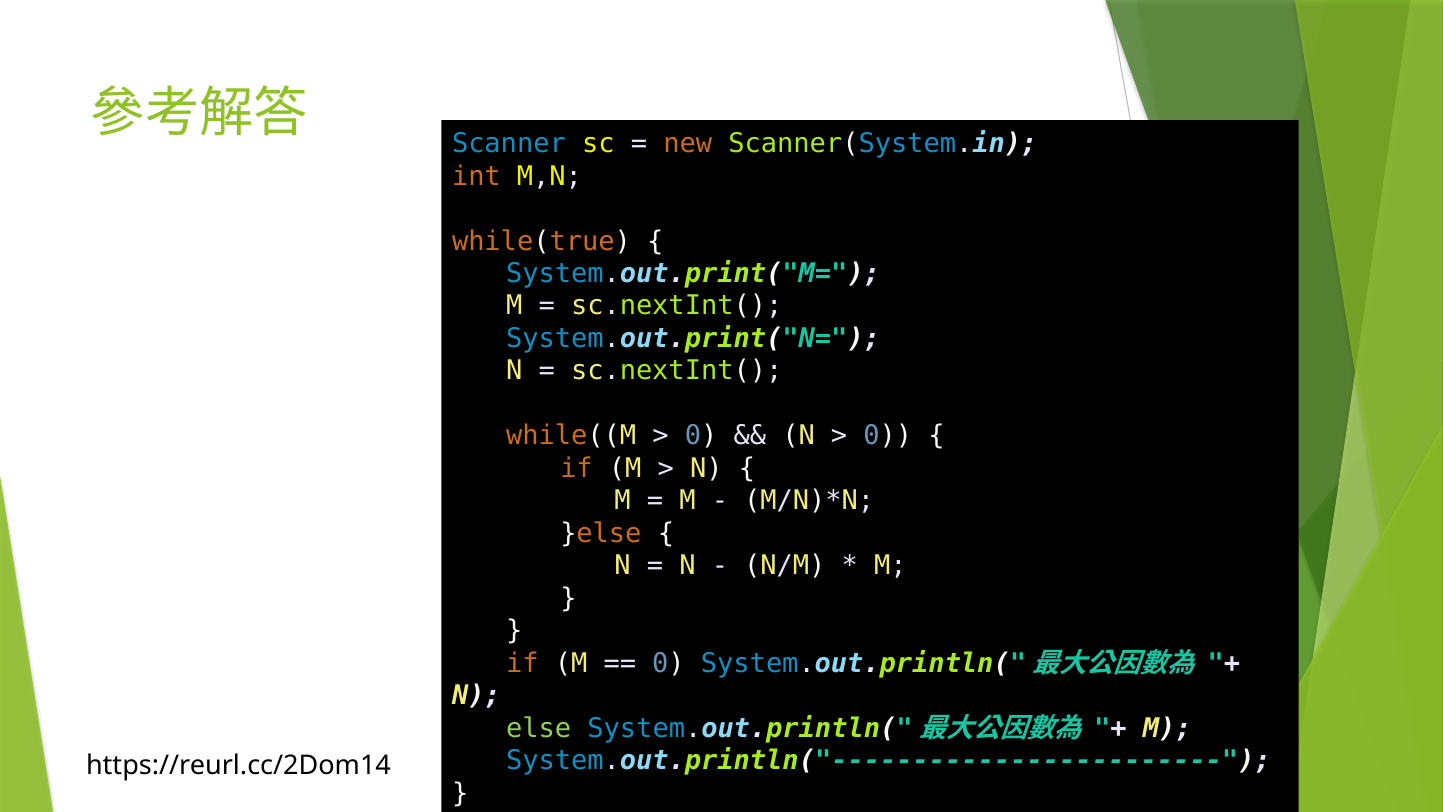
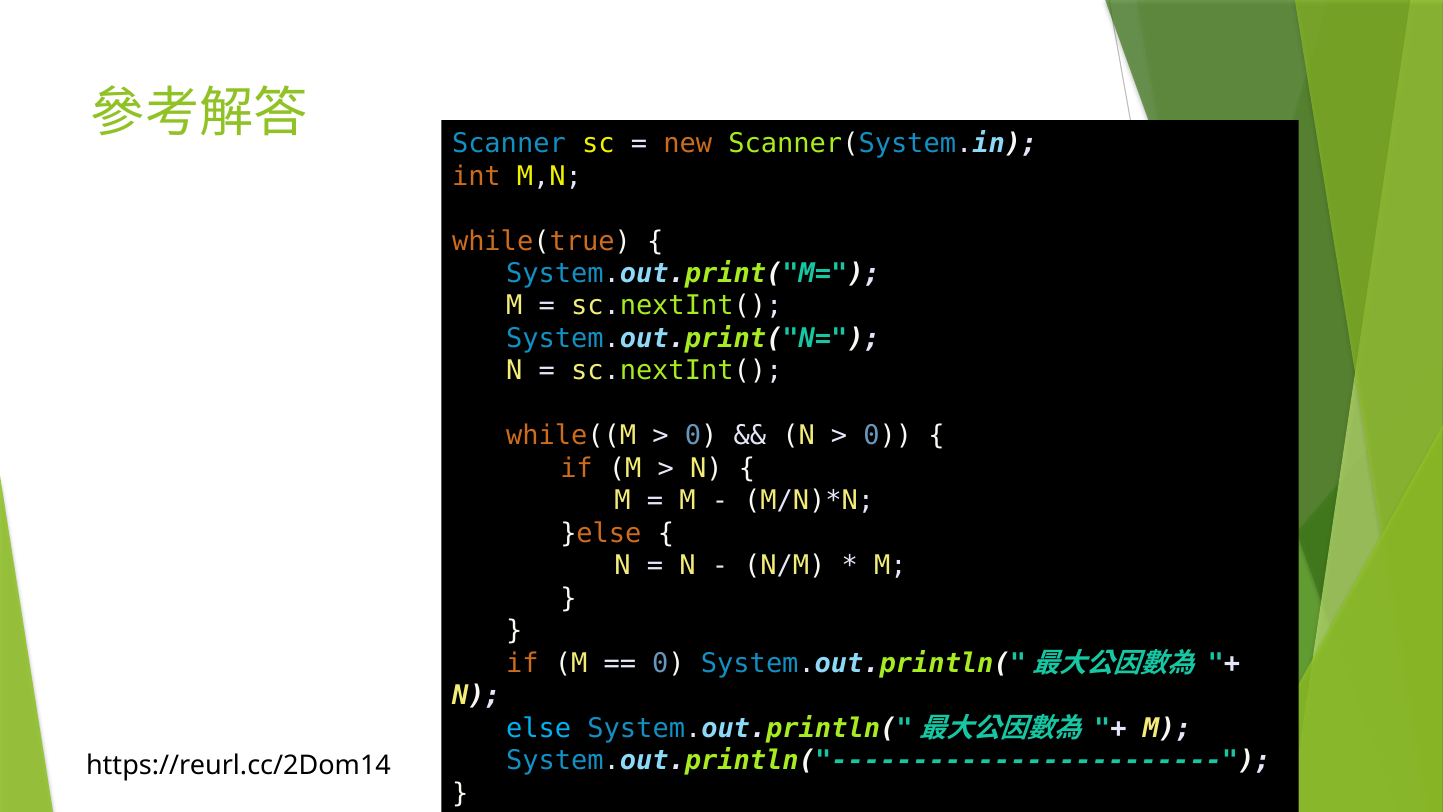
else colour: light green -> light blue (539, 728)
